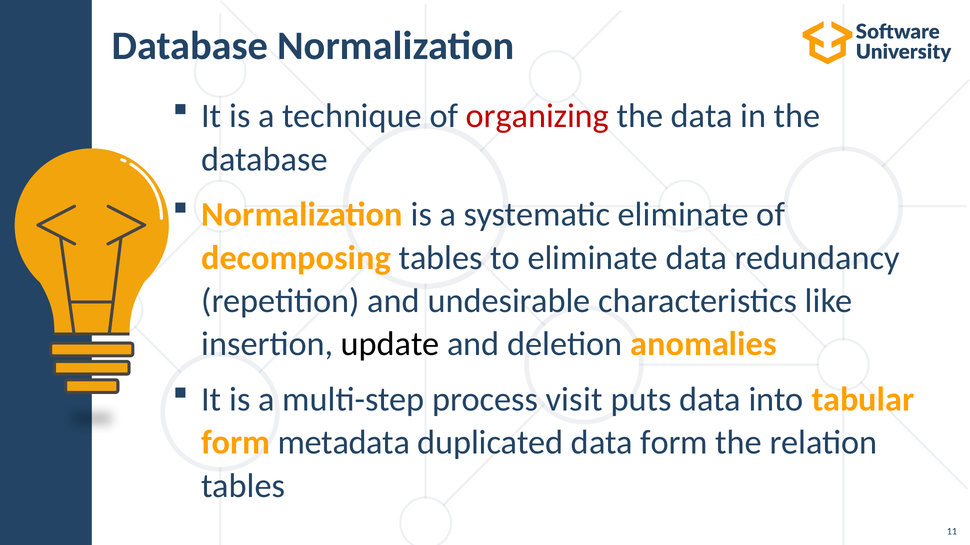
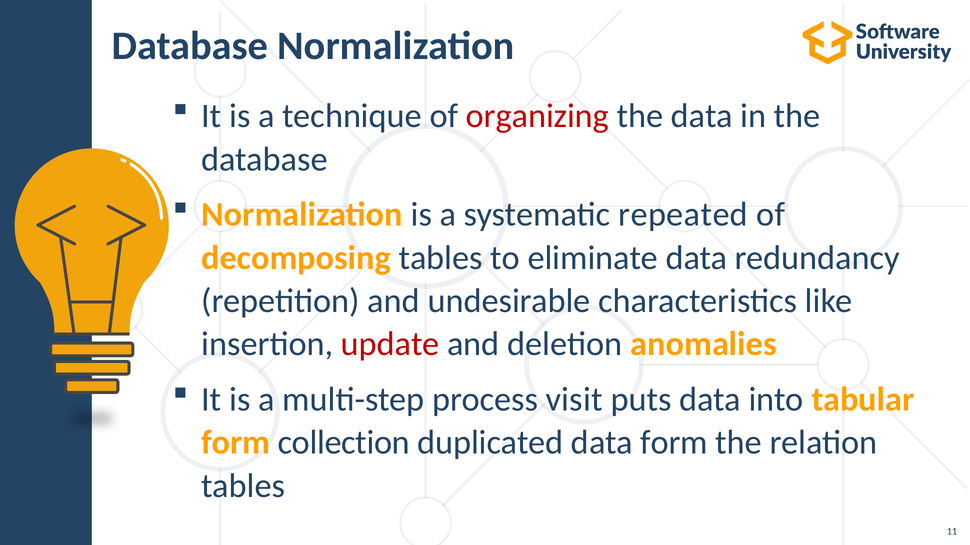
systematic eliminate: eliminate -> repeated (683, 215)
update colour: black -> red (390, 345)
metadata: metadata -> collection (344, 443)
